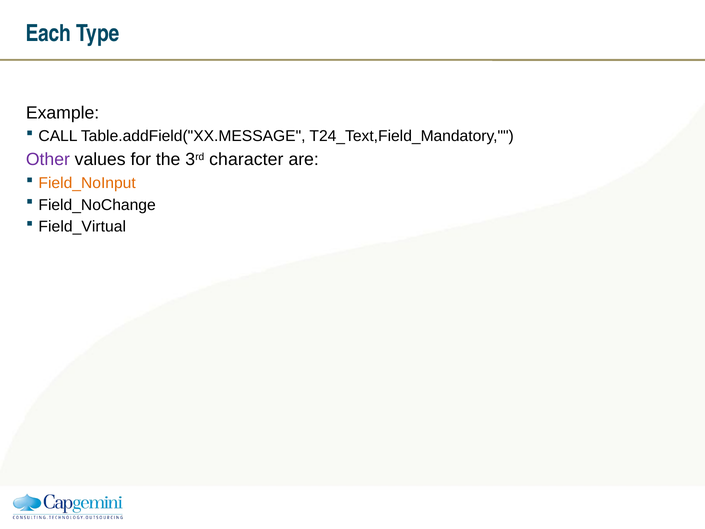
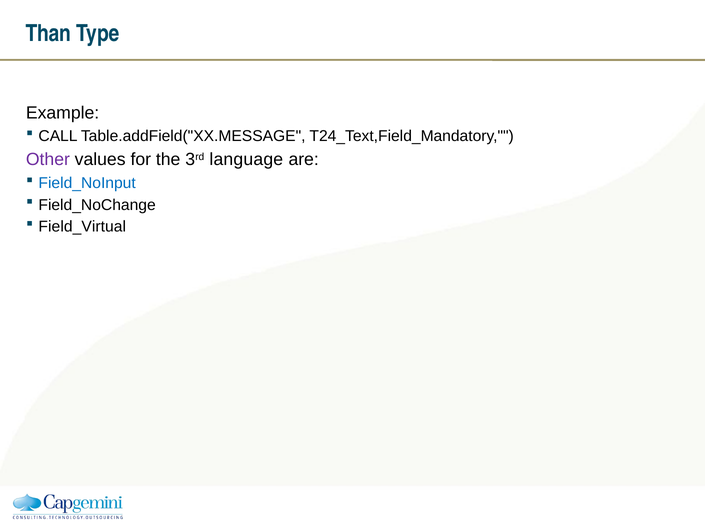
Each: Each -> Than (48, 33)
character: character -> language (246, 159)
Field_NoInput colour: orange -> blue (87, 183)
